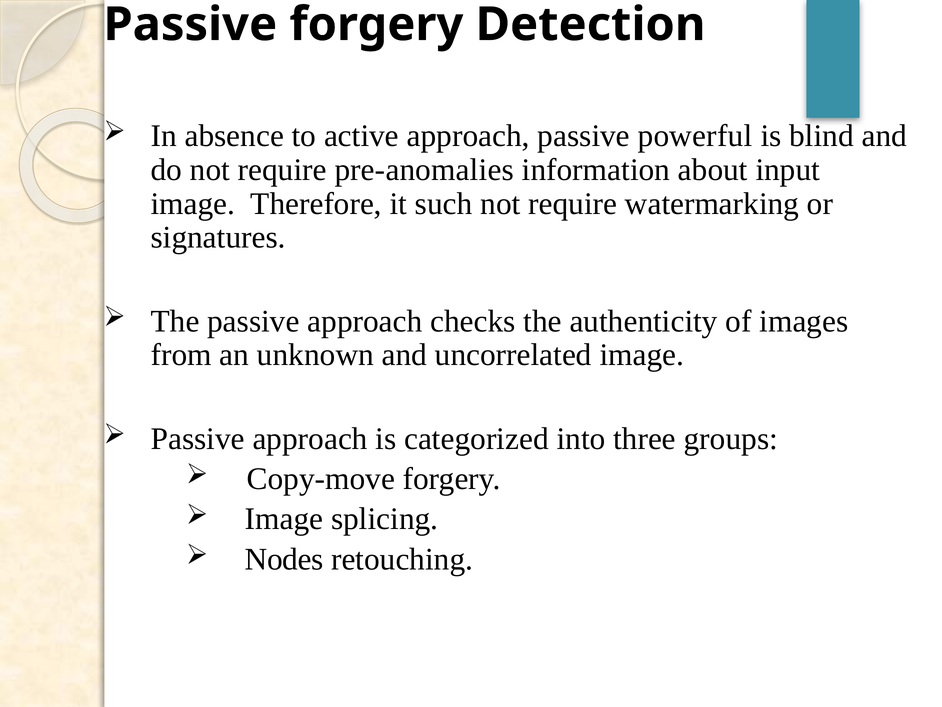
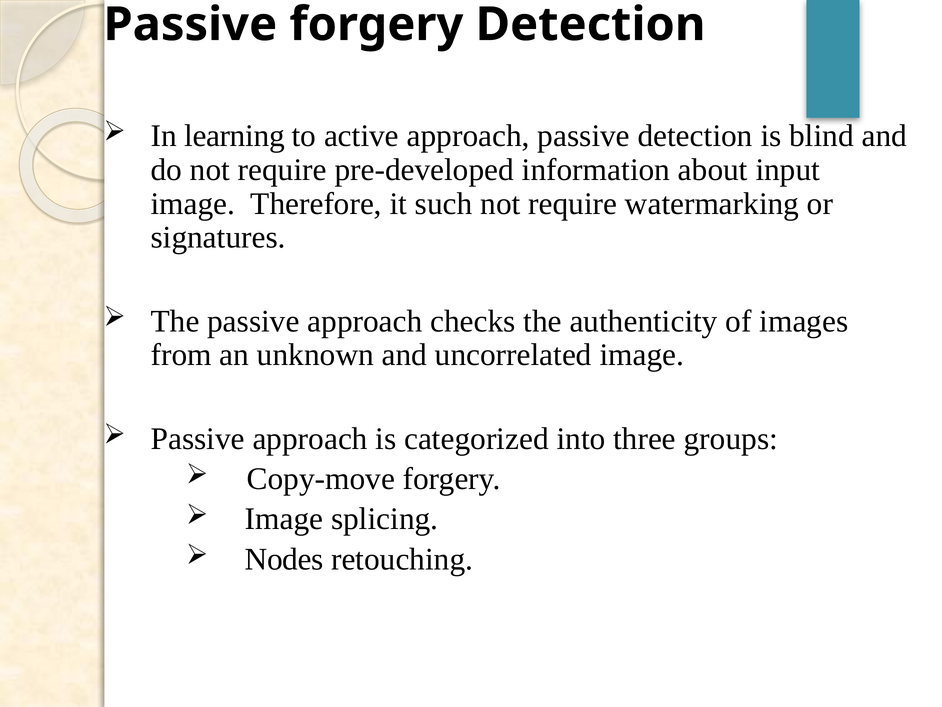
absence: absence -> learning (234, 136)
passive powerful: powerful -> detection (695, 136)
pre-anomalies: pre-anomalies -> pre-developed (424, 170)
